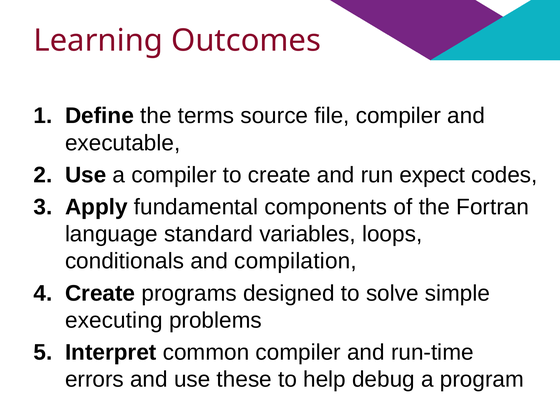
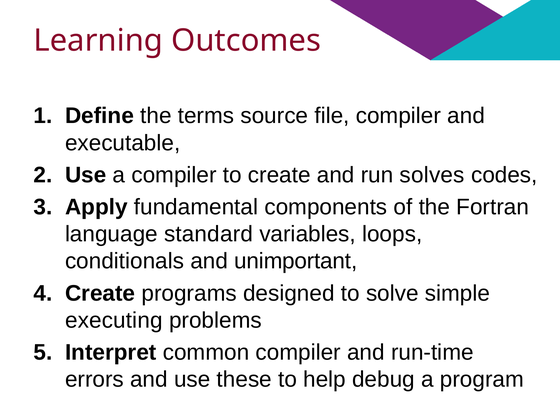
expect: expect -> solves (432, 175)
compilation: compilation -> unimportant (296, 261)
